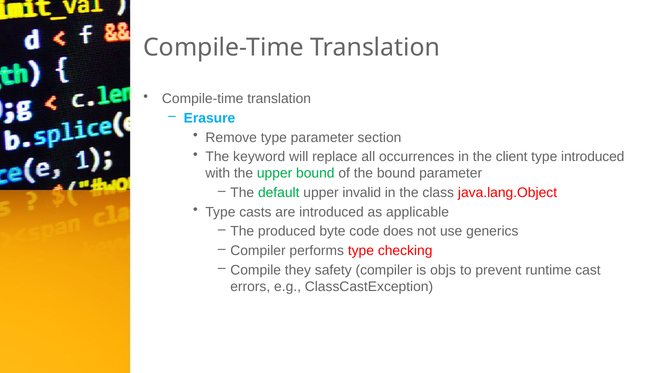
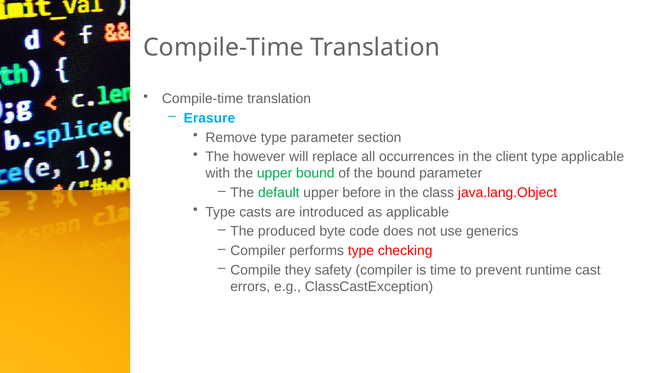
keyword: keyword -> however (259, 157)
type introduced: introduced -> applicable (593, 157)
invalid: invalid -> before (362, 193)
objs: objs -> time (443, 270)
